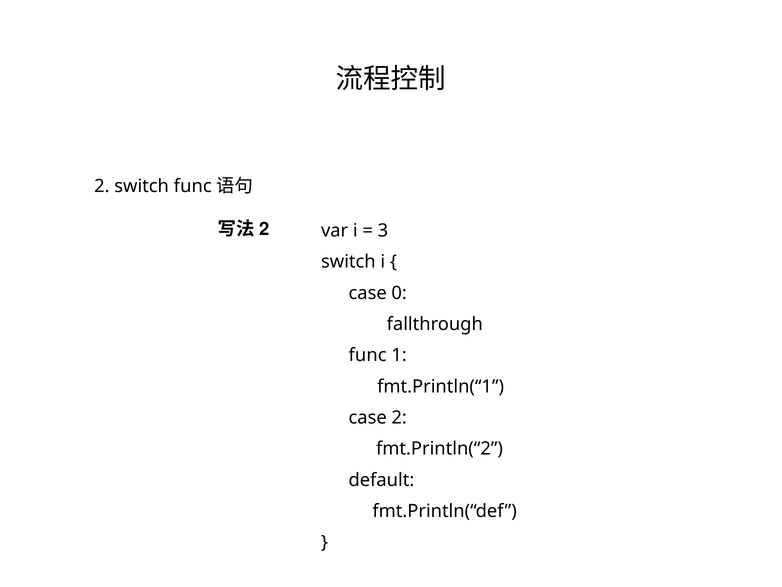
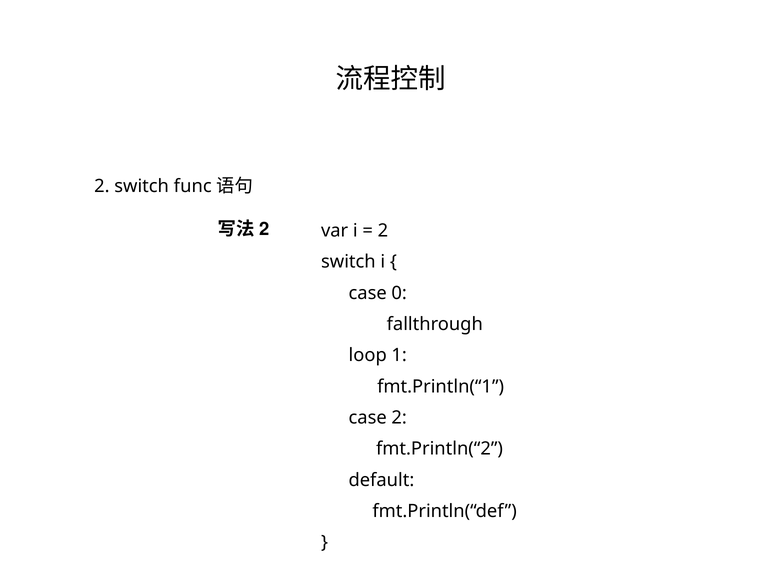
3: 3 -> 2 (383, 230)
func: func -> loop (368, 355)
